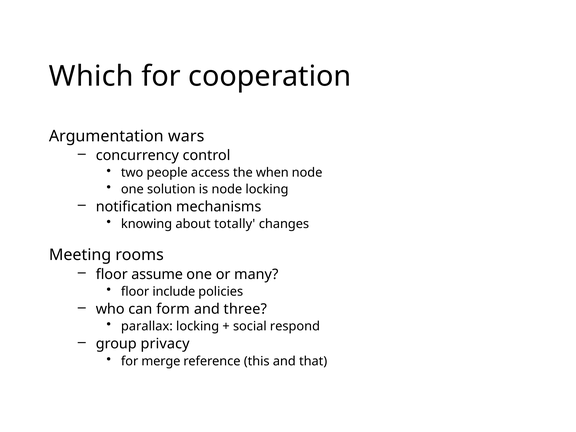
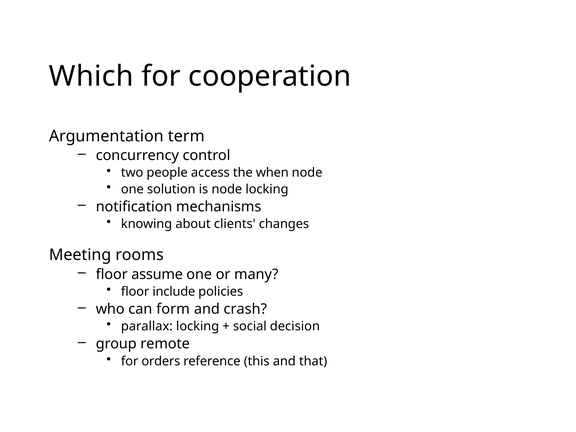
wars: wars -> term (186, 136)
totally: totally -> clients (235, 224)
three: three -> crash (245, 309)
respond: respond -> decision (295, 326)
privacy: privacy -> remote (165, 344)
merge: merge -> orders (161, 361)
